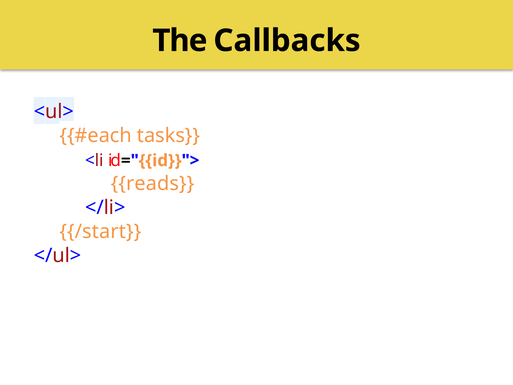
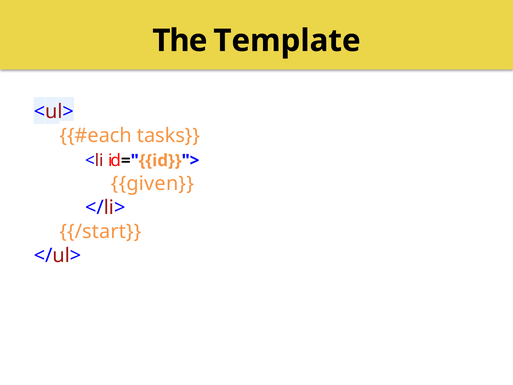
Callbacks: Callbacks -> Template (287, 41)
reads: reads -> given (152, 183)
